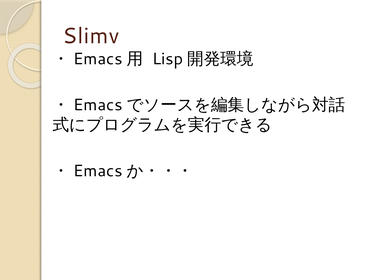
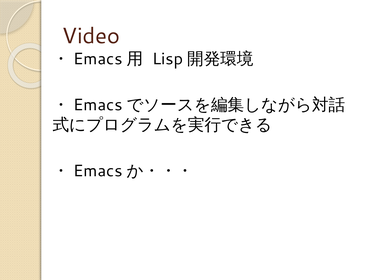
Slimv: Slimv -> Video (91, 36)
